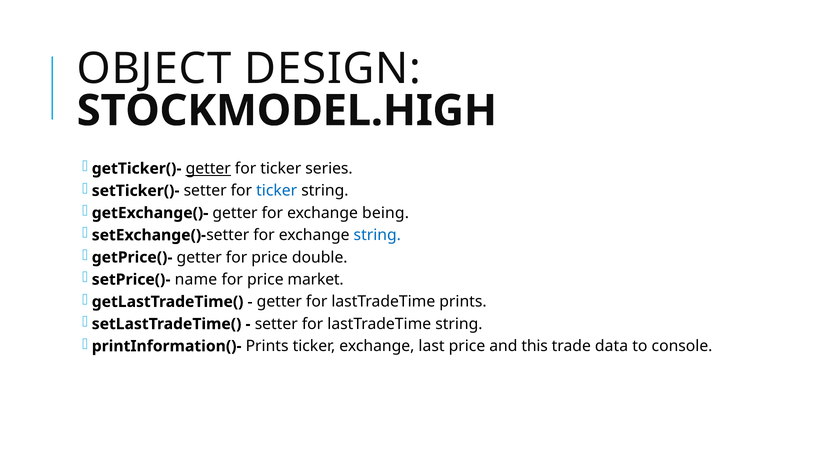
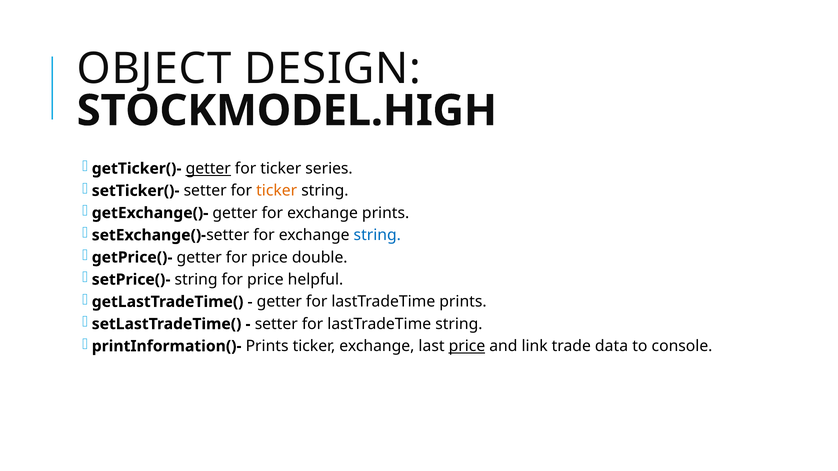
ticker colour: blue -> orange (277, 191)
exchange being: being -> prints (386, 213)
setPrice()- name: name -> string (196, 280)
market: market -> helpful (316, 280)
price underline: none -> present (467, 346)
this: this -> link (535, 346)
